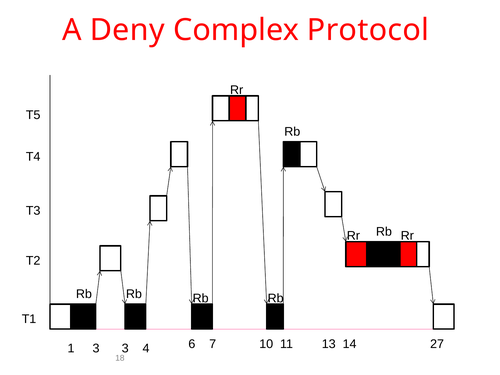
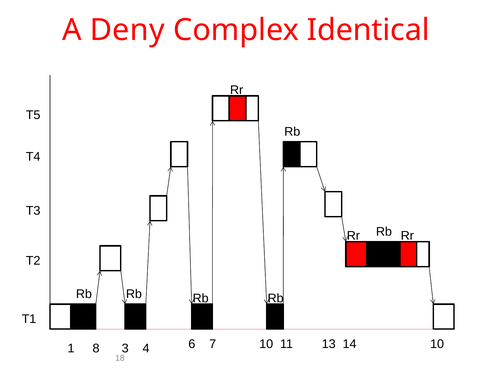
Protocol: Protocol -> Identical (368, 30)
1 3: 3 -> 8 (96, 348)
3 27: 27 -> 10 (437, 344)
